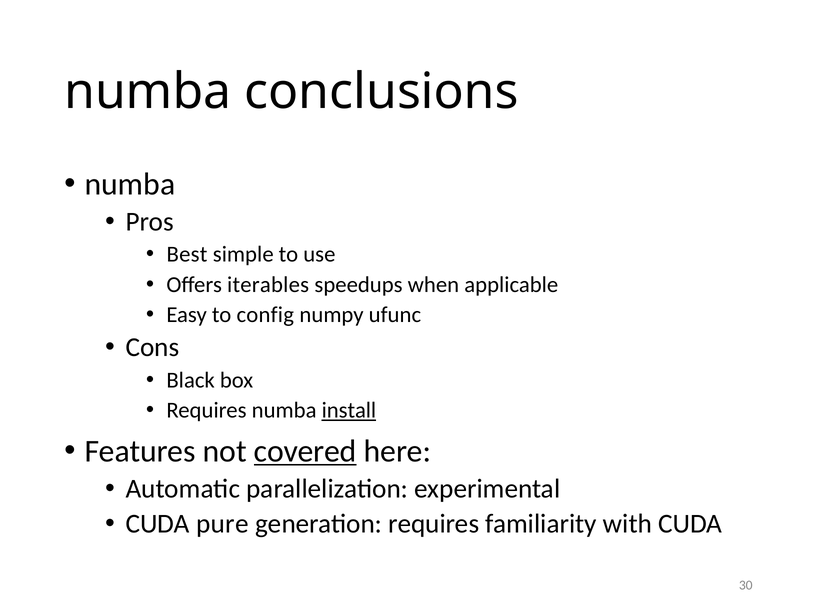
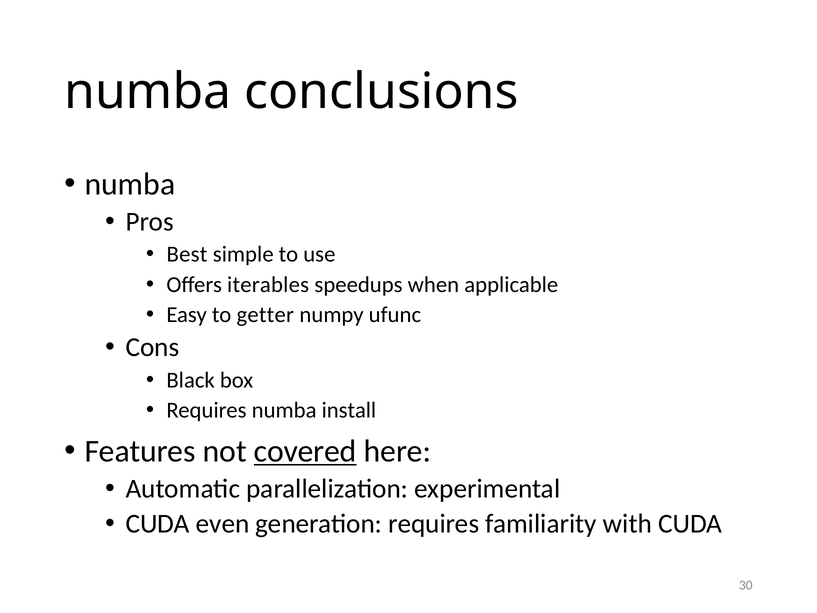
config: config -> getter (265, 315)
install underline: present -> none (349, 410)
pure: pure -> even (223, 523)
